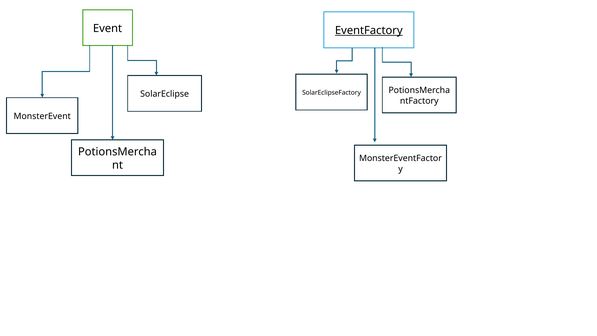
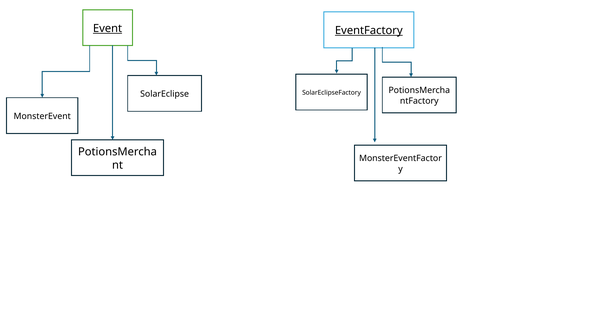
Event underline: none -> present (108, 28)
